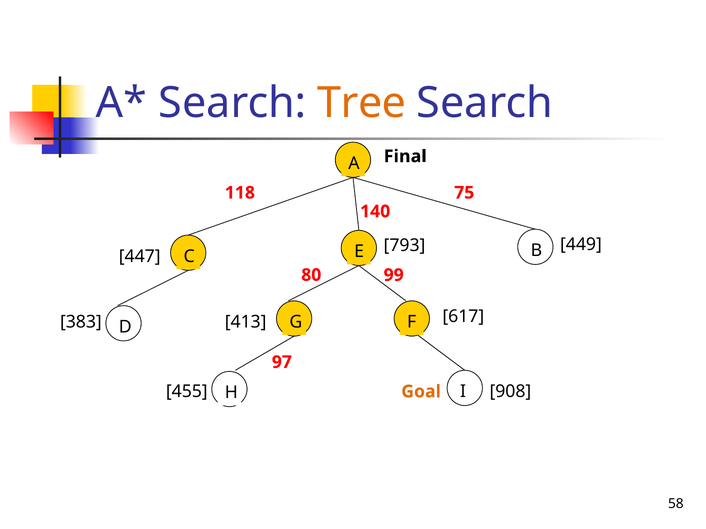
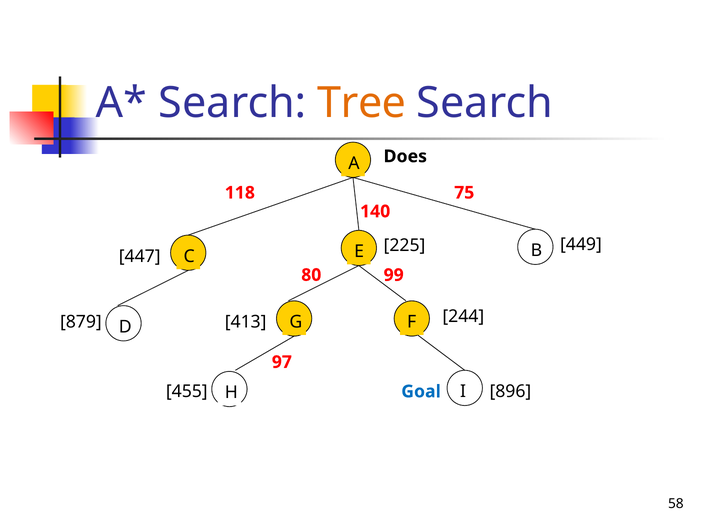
Final: Final -> Does (405, 157)
793: 793 -> 225 (404, 246)
617: 617 -> 244 (463, 316)
383: 383 -> 879 (81, 322)
Goal colour: orange -> blue (421, 392)
908: 908 -> 896 (510, 392)
